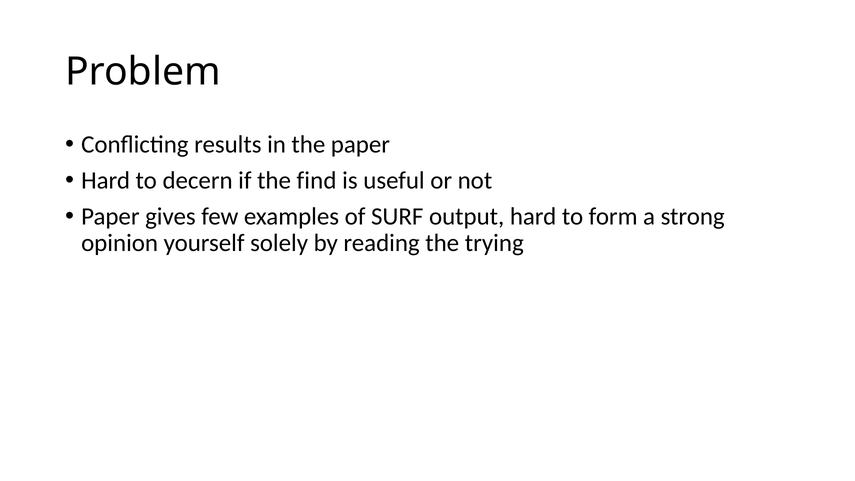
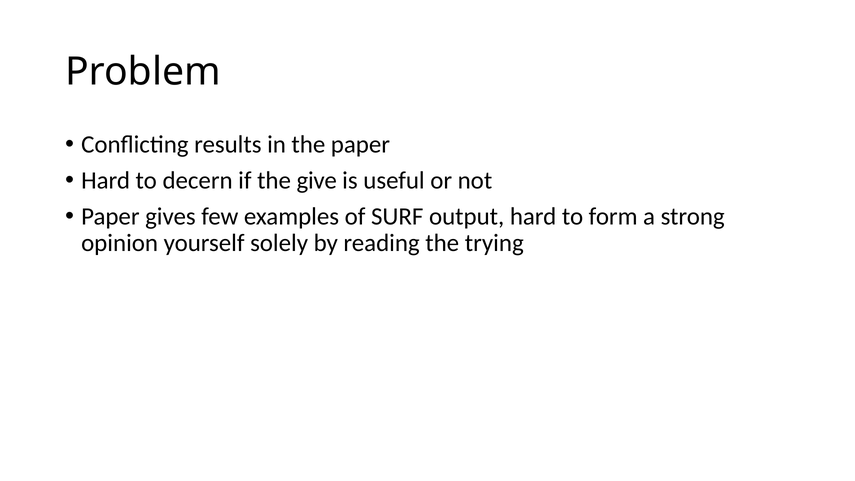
find: find -> give (317, 180)
